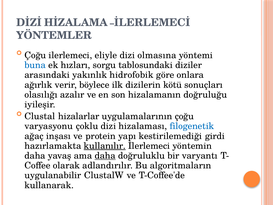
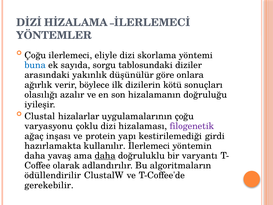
olmasına: olmasına -> skorlama (157, 55)
hızları: hızları -> sayıda (75, 65)
hidrofobik: hidrofobik -> düşünülür (132, 75)
filogenetik colour: blue -> purple (192, 126)
kullanılır underline: present -> none (105, 146)
uygulanabilir: uygulanabilir -> ödüllendirilir (53, 175)
kullanarak: kullanarak -> gerekebilir (49, 185)
